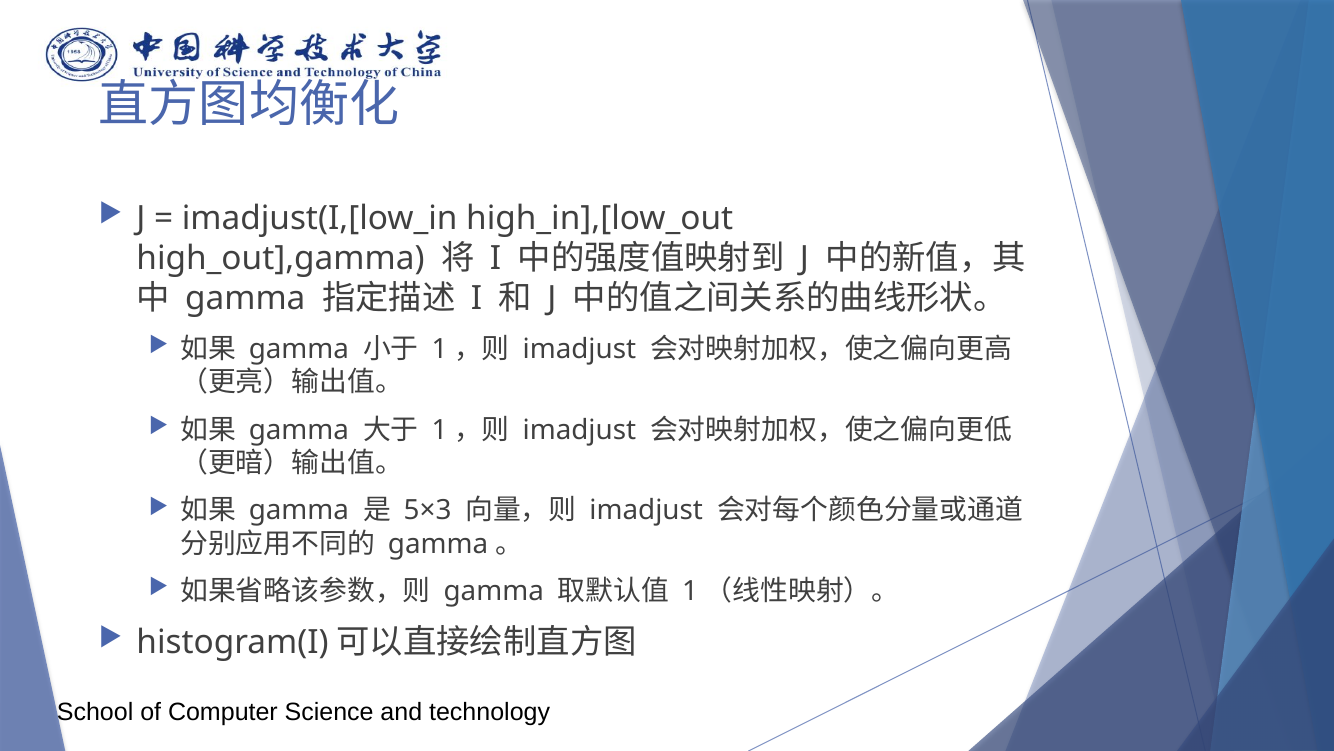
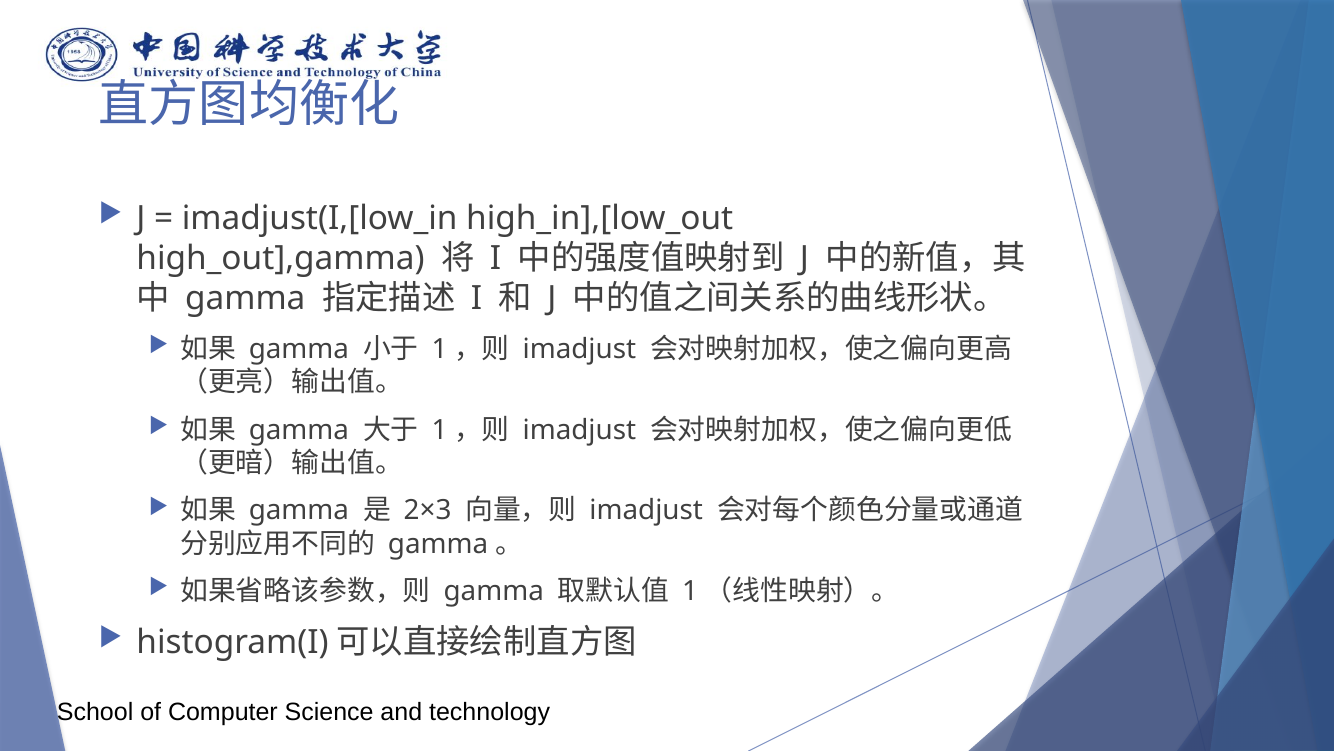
5×3: 5×3 -> 2×3 (428, 510)
